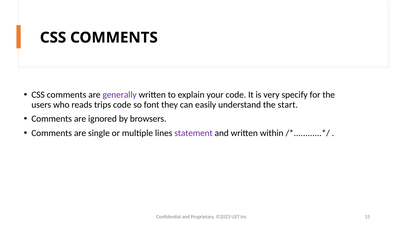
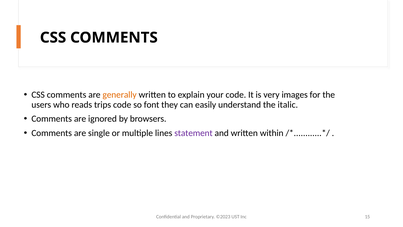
generally colour: purple -> orange (120, 95)
specify: specify -> images (295, 95)
start: start -> italic (288, 105)
